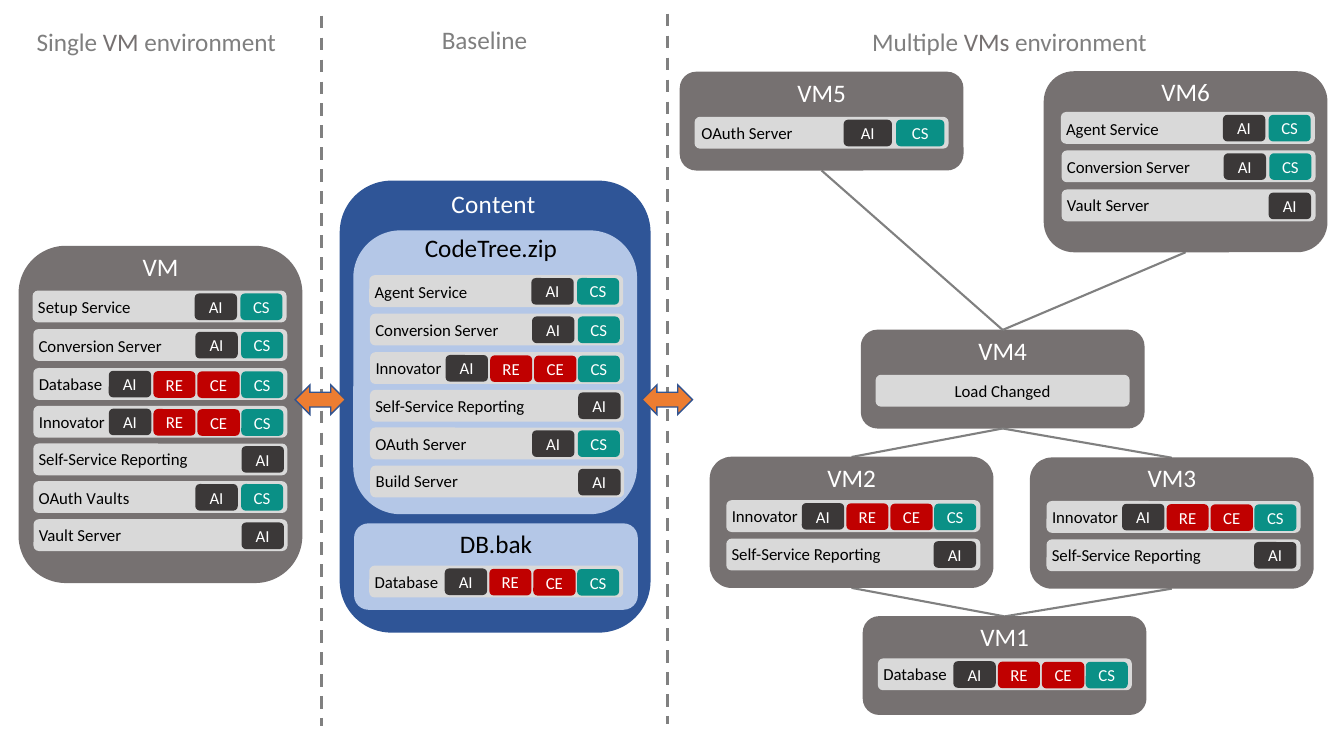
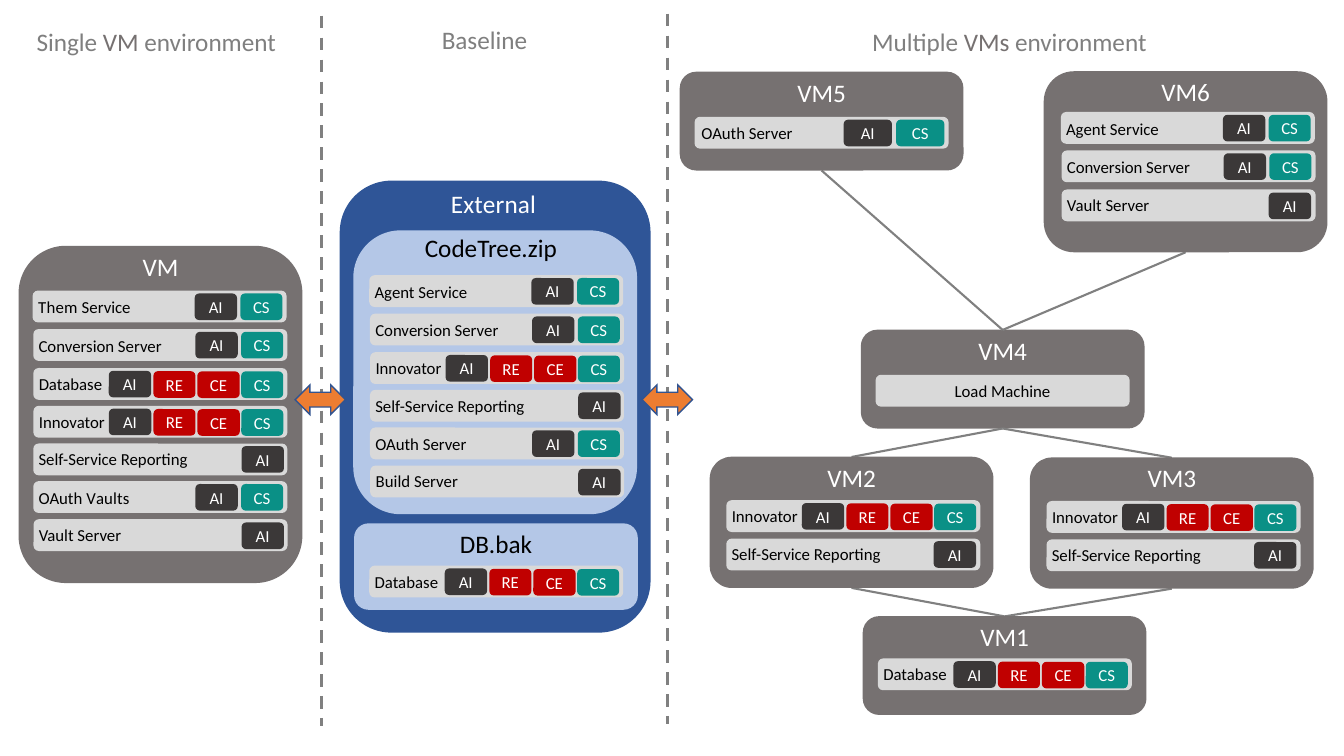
Content: Content -> External (493, 205)
Setup: Setup -> Them (58, 308)
Changed: Changed -> Machine (1021, 392)
